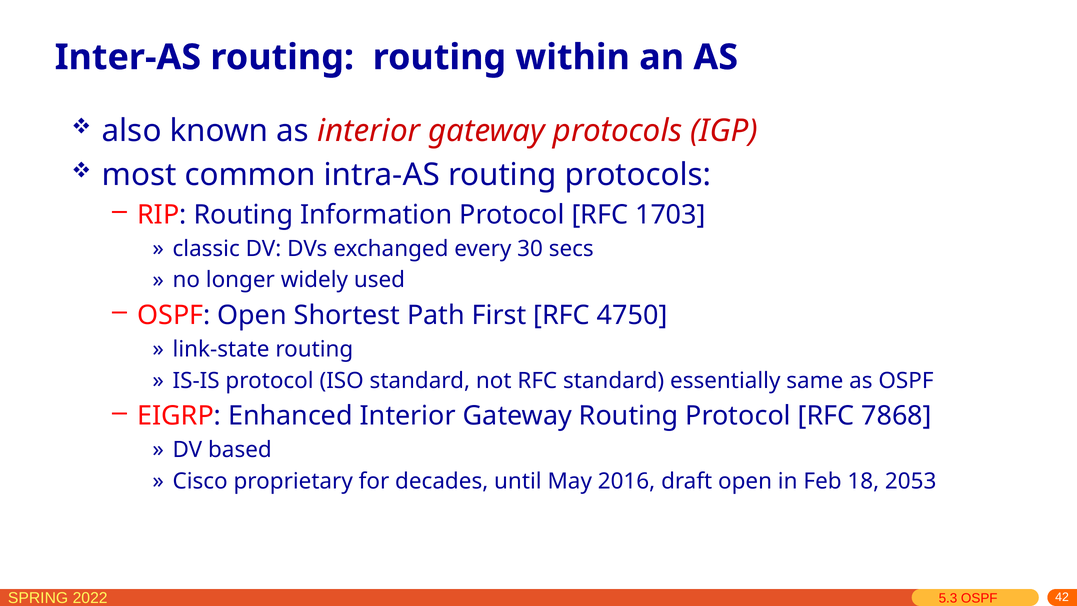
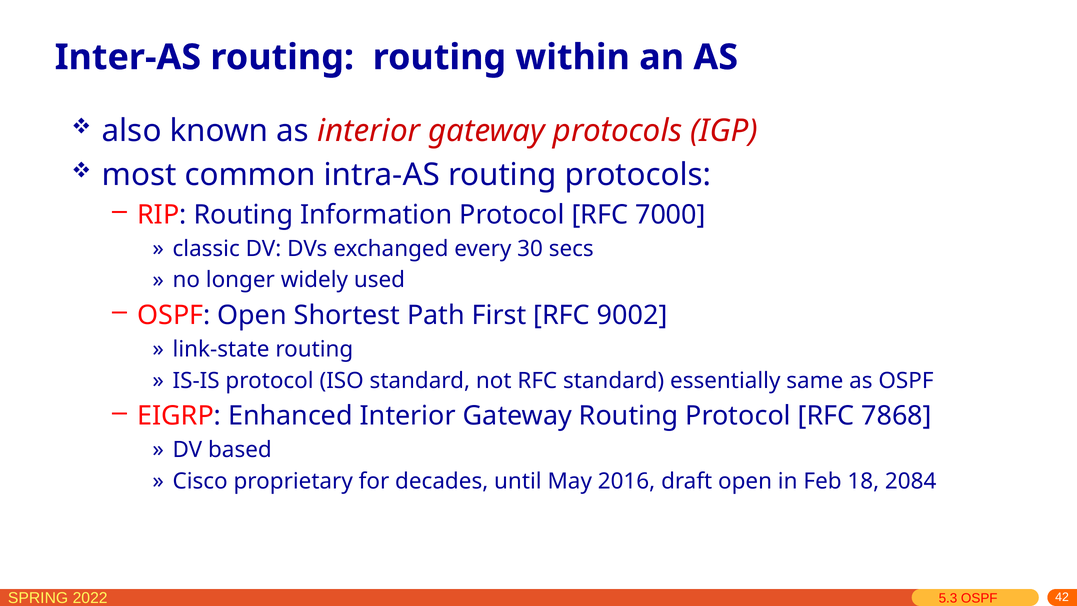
1703: 1703 -> 7000 (670, 215)
4750: 4750 -> 9002 (632, 315)
2053: 2053 -> 2084 (911, 481)
